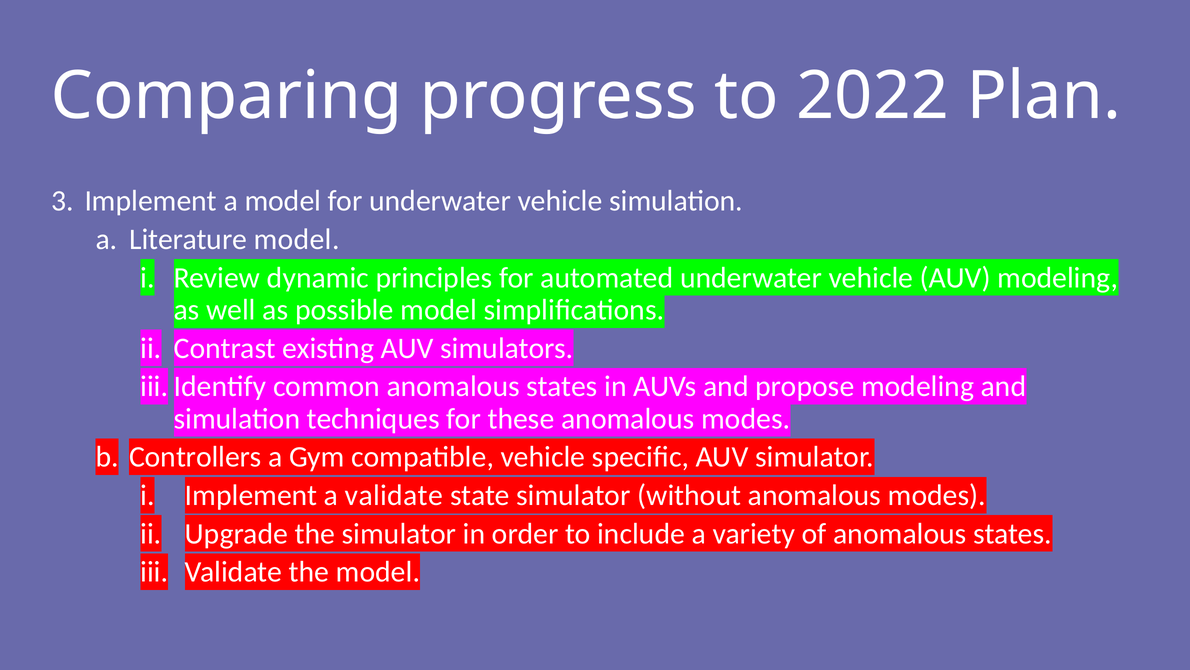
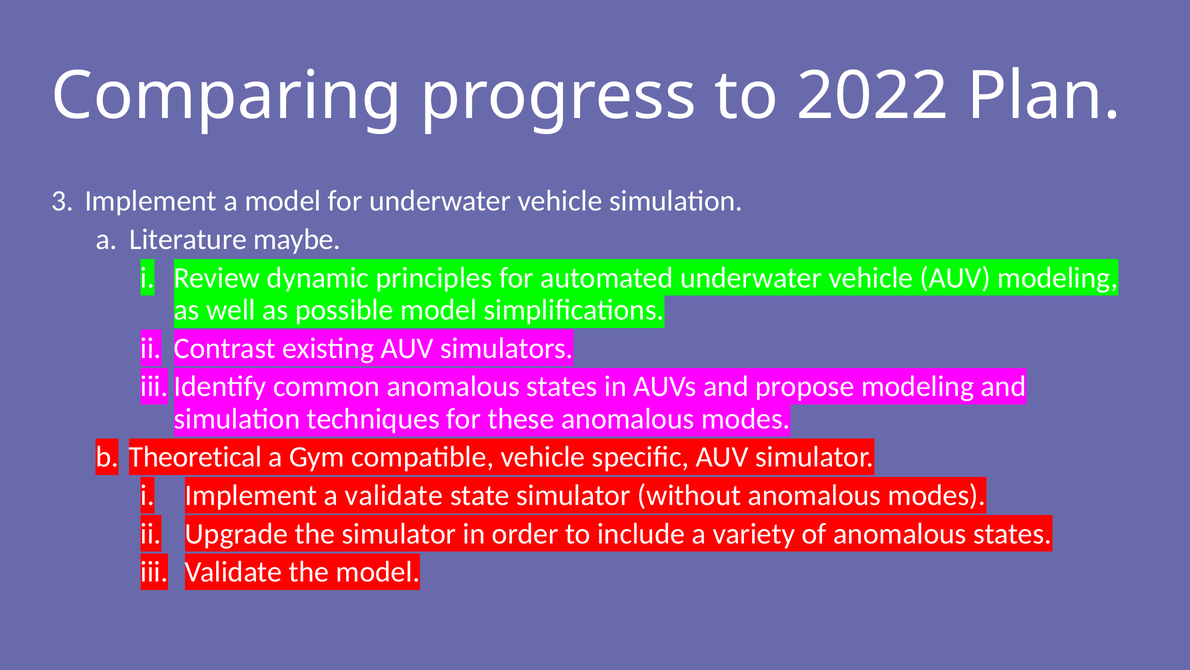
Literature model: model -> maybe (297, 239)
Controllers: Controllers -> Theoretical (195, 457)
